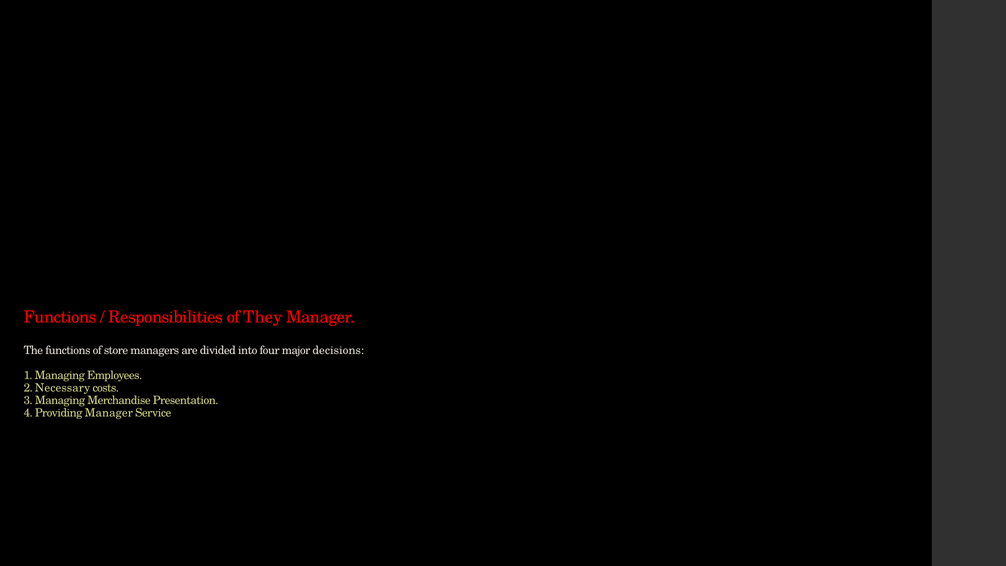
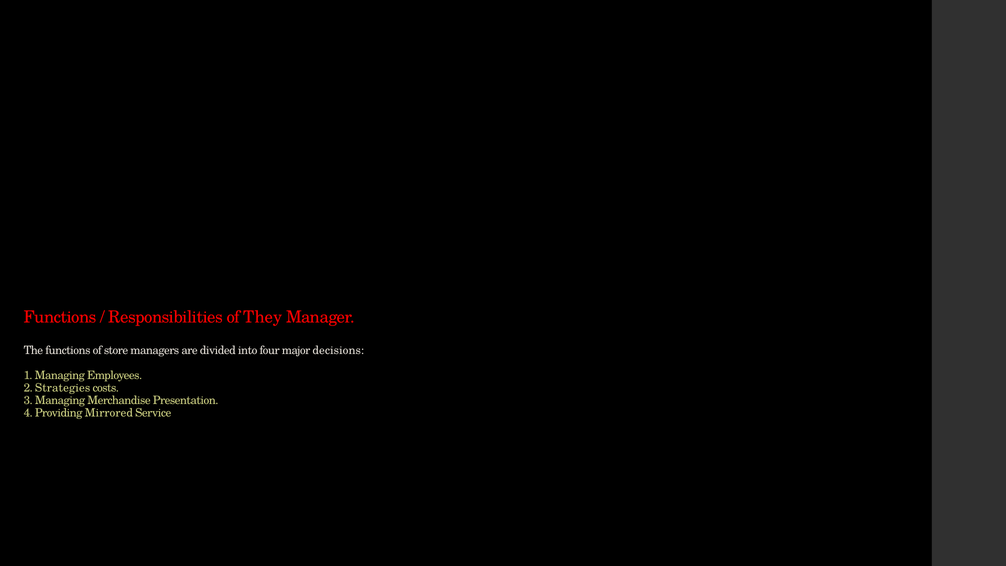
Necessary: Necessary -> Strategies (63, 388)
Providing Manager: Manager -> Mirrored (109, 413)
